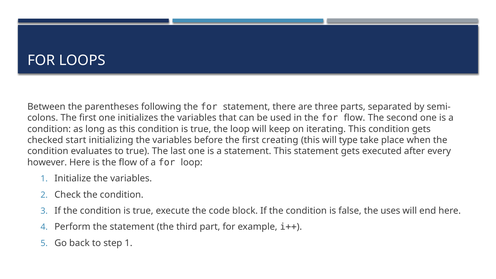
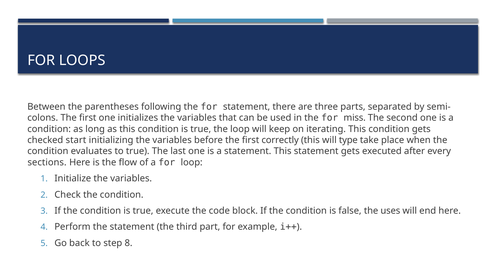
for flow: flow -> miss (355, 118)
creating: creating -> correctly (280, 140)
however: however -> sections (47, 162)
step 1: 1 -> 8 (129, 243)
